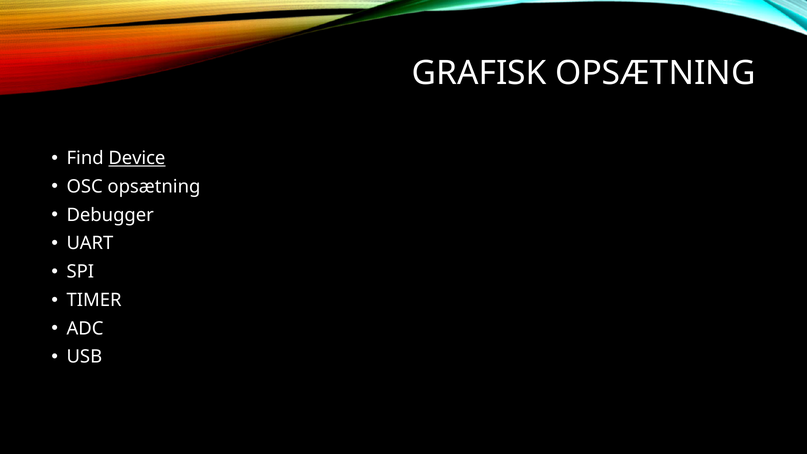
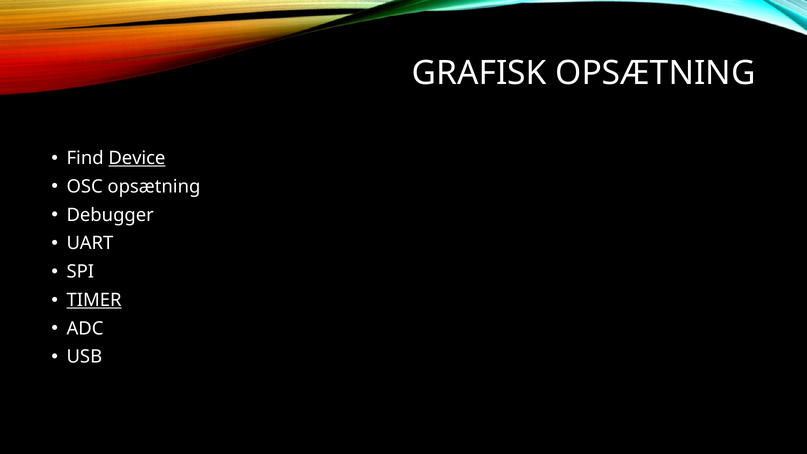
TIMER underline: none -> present (94, 300)
